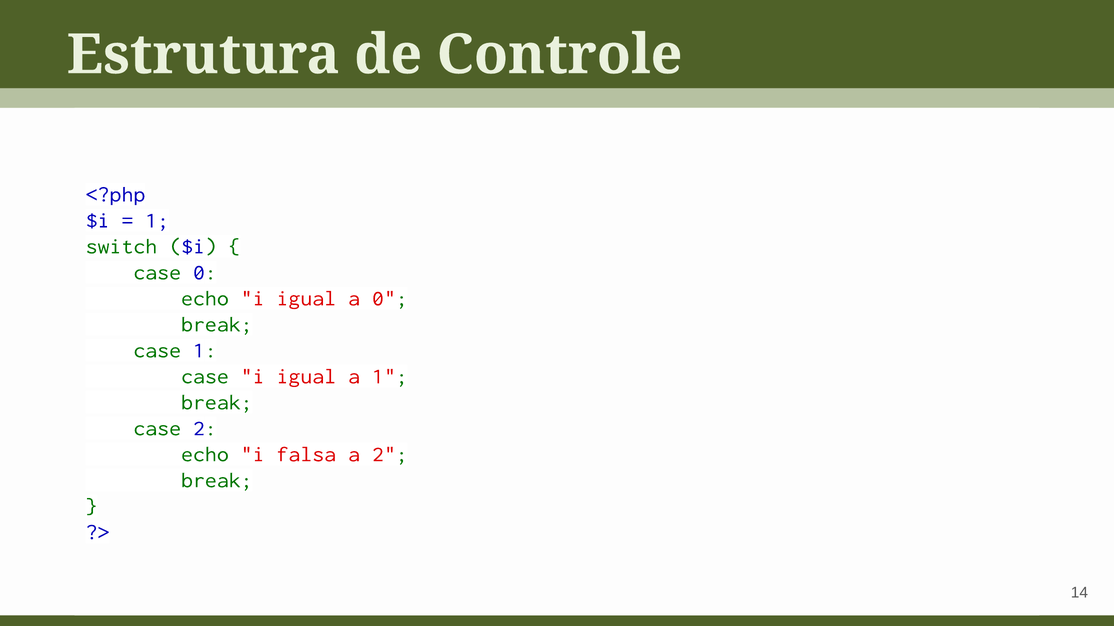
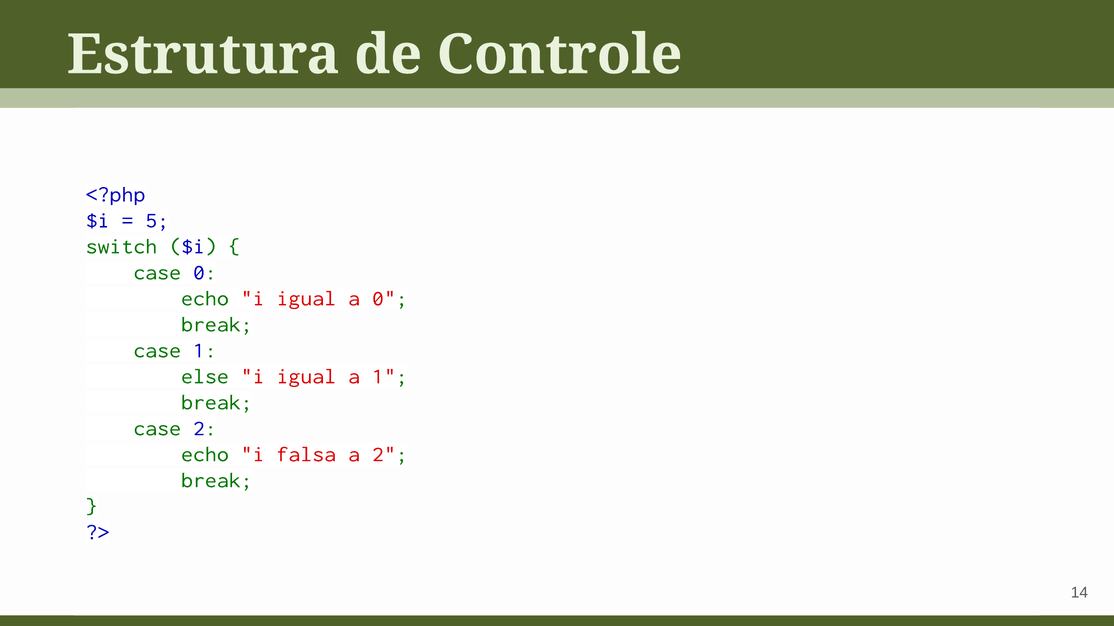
1: 1 -> 5 (157, 220)
case: case -> else (205, 377)
